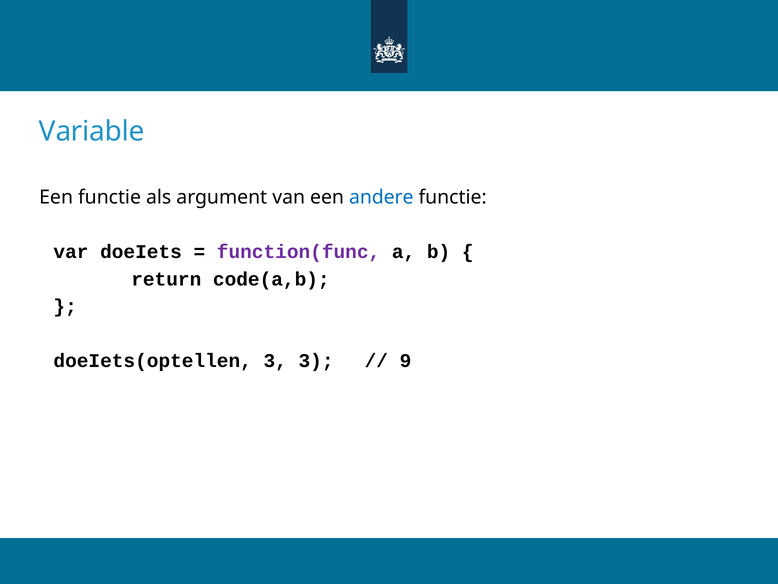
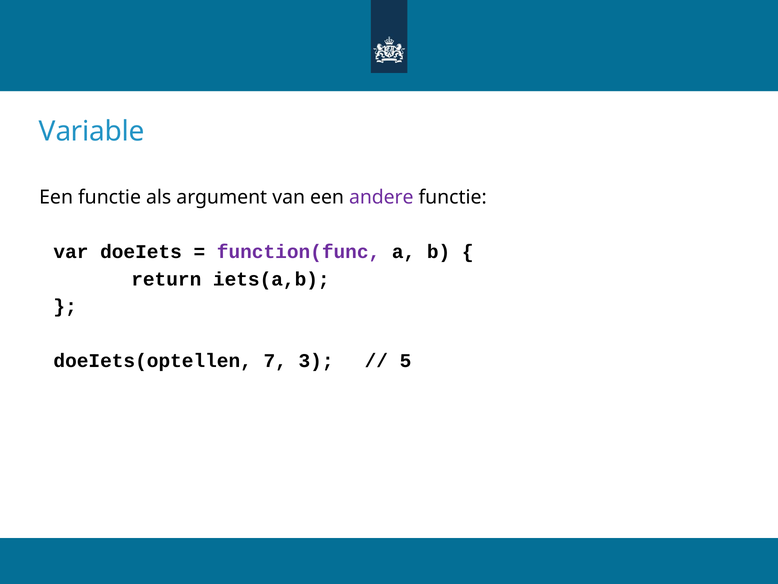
andere colour: blue -> purple (381, 197)
code(a,b: code(a,b -> iets(a,b (271, 279)
doeIets(optellen 3: 3 -> 7 (275, 361)
9: 9 -> 5 (406, 361)
